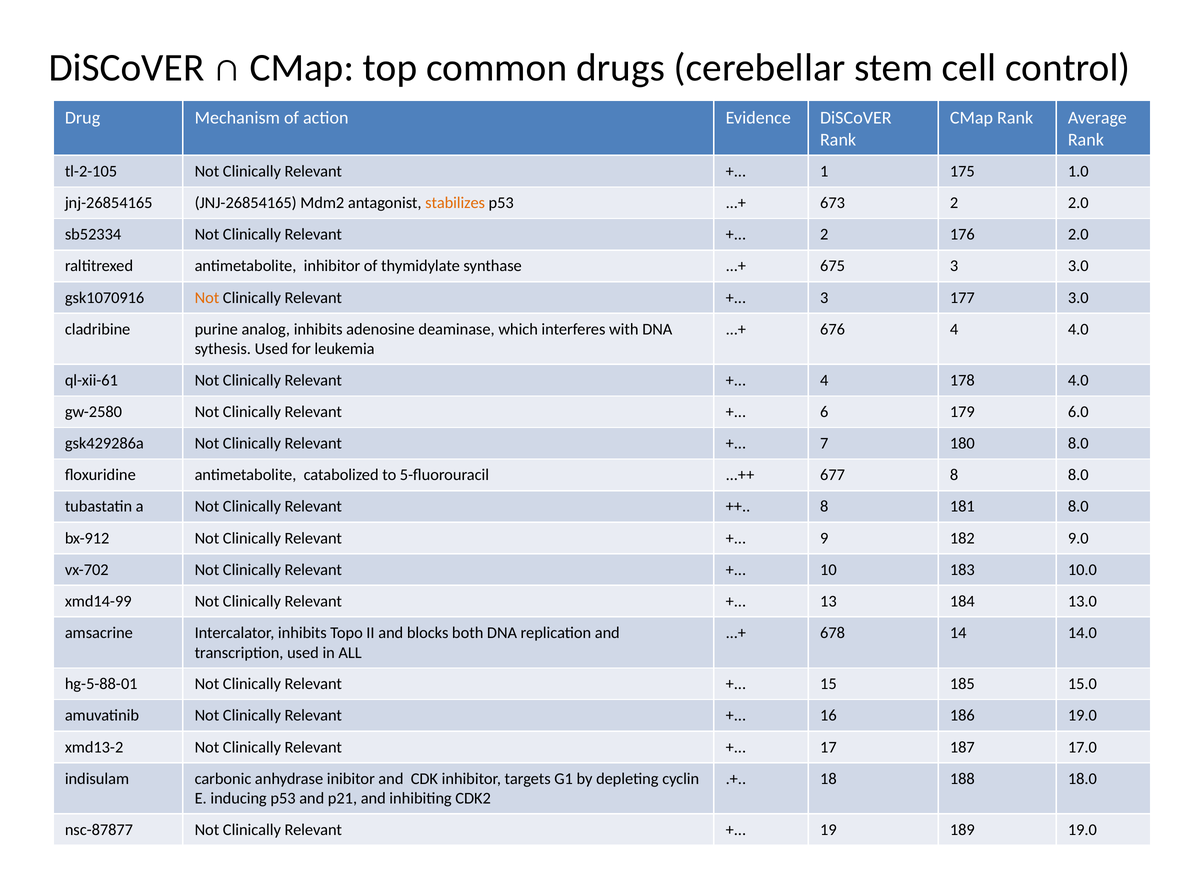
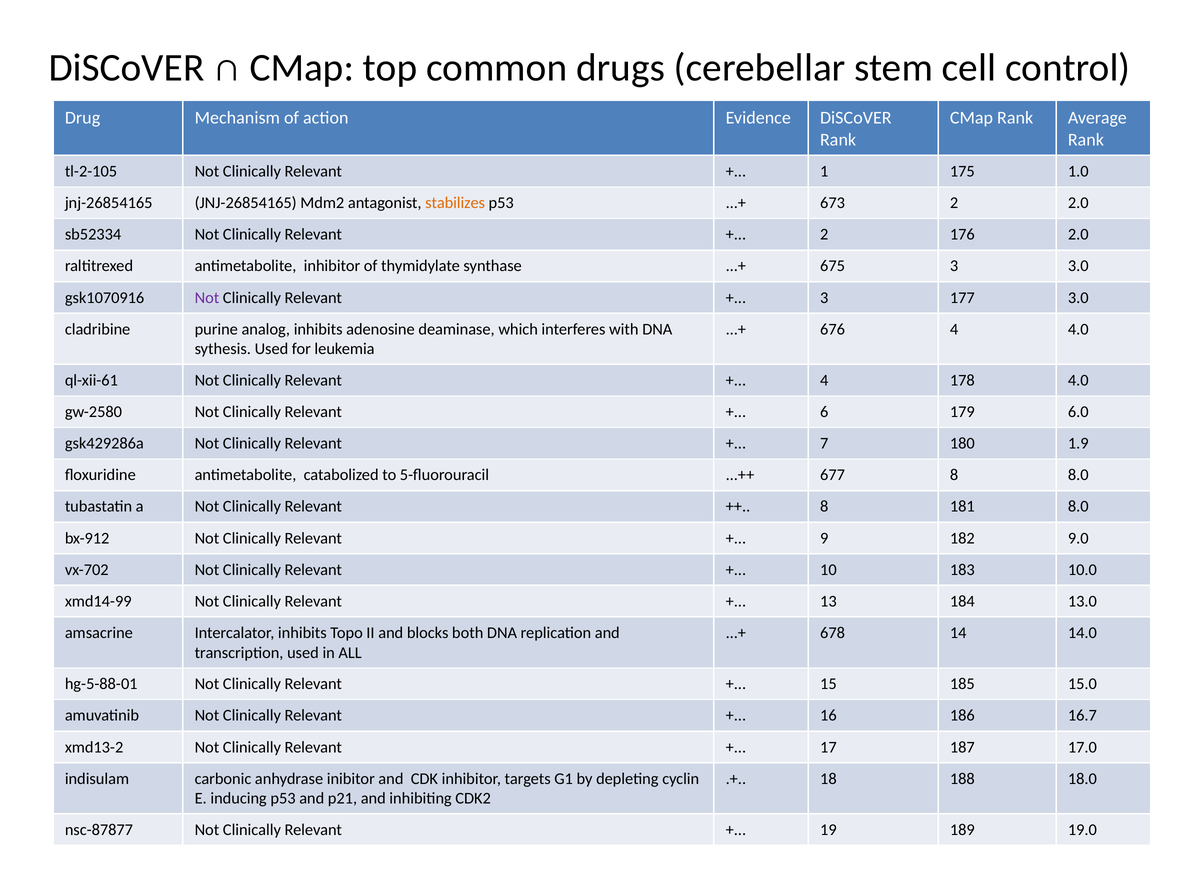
Not colour: orange -> purple (207, 298)
180 8.0: 8.0 -> 1.9 (1078, 443)
186 19.0: 19.0 -> 16.7 (1082, 716)
